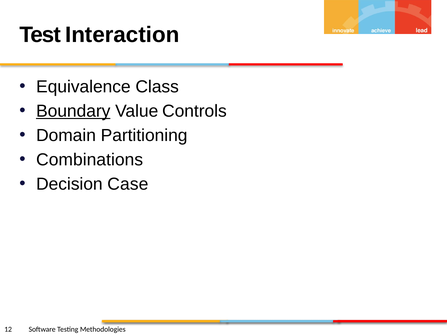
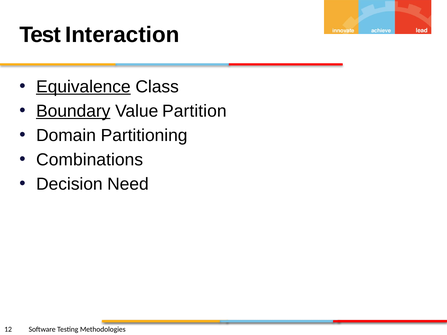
Equivalence underline: none -> present (83, 87)
Controls: Controls -> Partition (194, 111)
Case: Case -> Need (128, 184)
